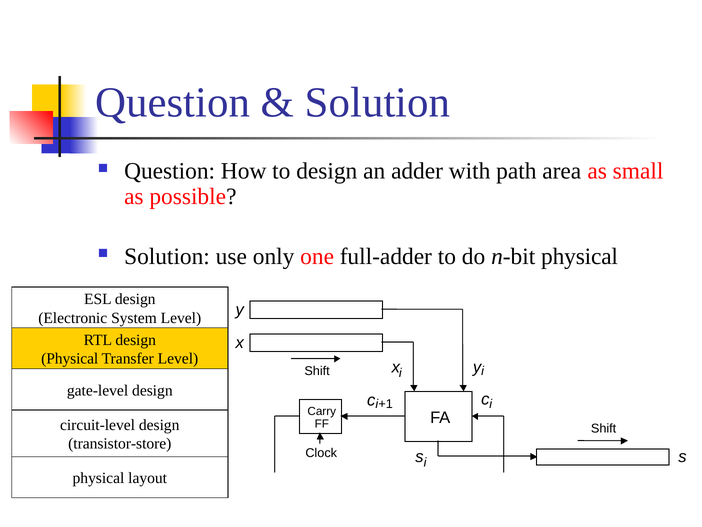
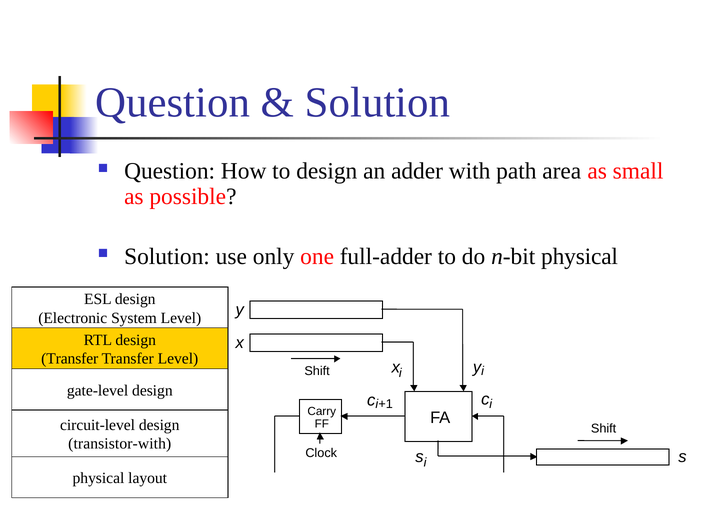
Physical: Physical -> Transfer (70, 358)
transistor-store: transistor-store -> transistor-with (120, 443)
